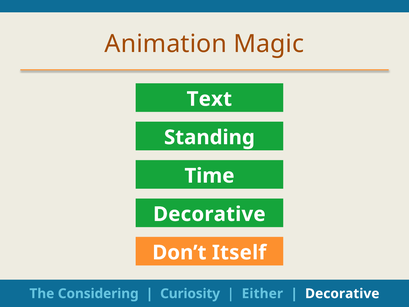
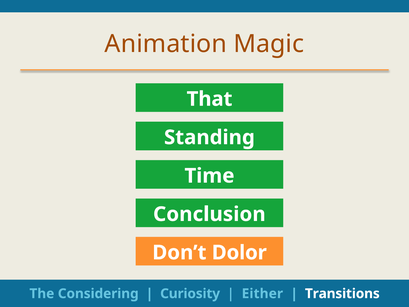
Text: Text -> That (210, 99)
Decorative: Decorative -> Conclusion (209, 214)
Itself: Itself -> Dolor (239, 252)
Decorative: Decorative -> Transitions (342, 293)
